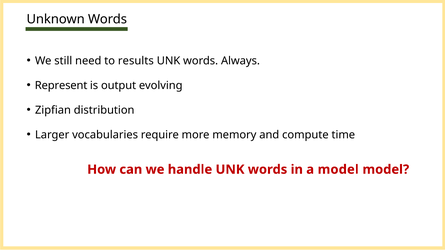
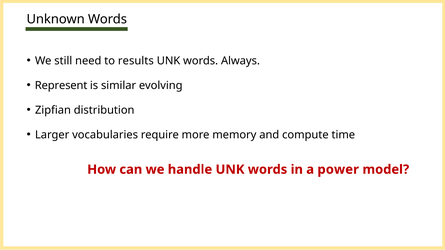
output: output -> similar (119, 86)
a model: model -> power (338, 170)
